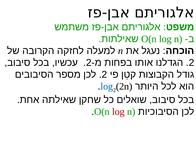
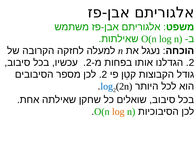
log colour: red -> orange (118, 112)
